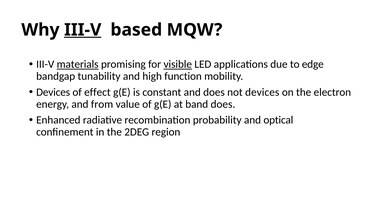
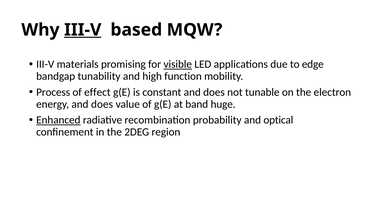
materials underline: present -> none (78, 64)
Devices: Devices -> Process (53, 92)
not devices: devices -> tunable (262, 92)
energy and from: from -> does (102, 104)
band does: does -> huge (223, 104)
Enhanced underline: none -> present (58, 120)
